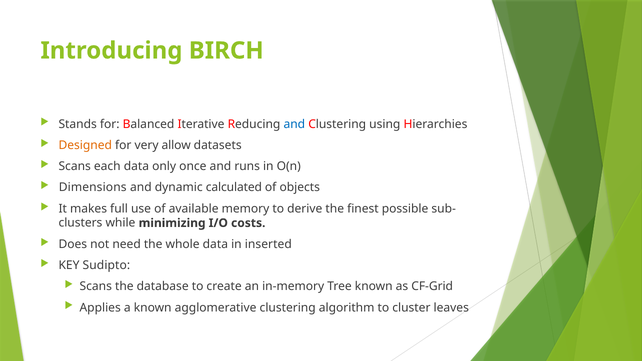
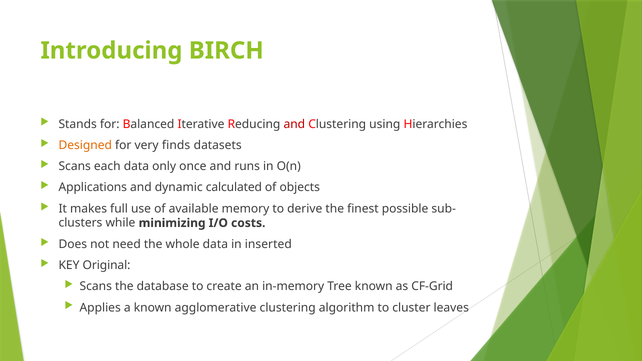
and colour: blue -> red (294, 124)
allow: allow -> finds (176, 145)
Dimensions: Dimensions -> Applications (93, 188)
Sudipto: Sudipto -> Original (107, 265)
